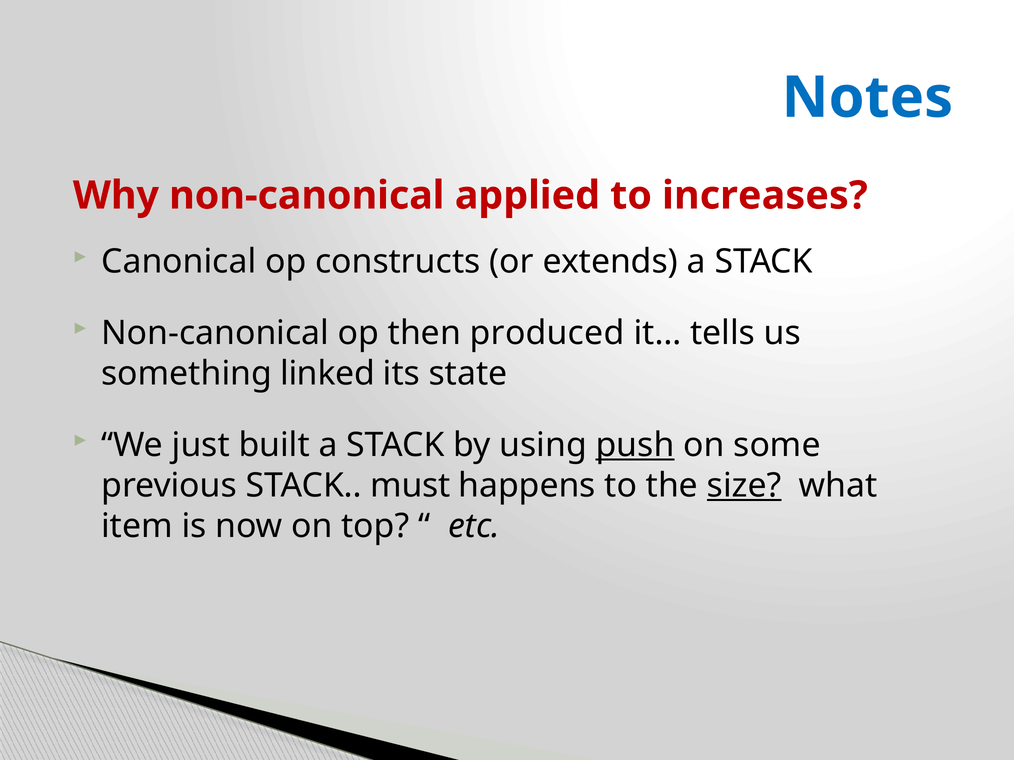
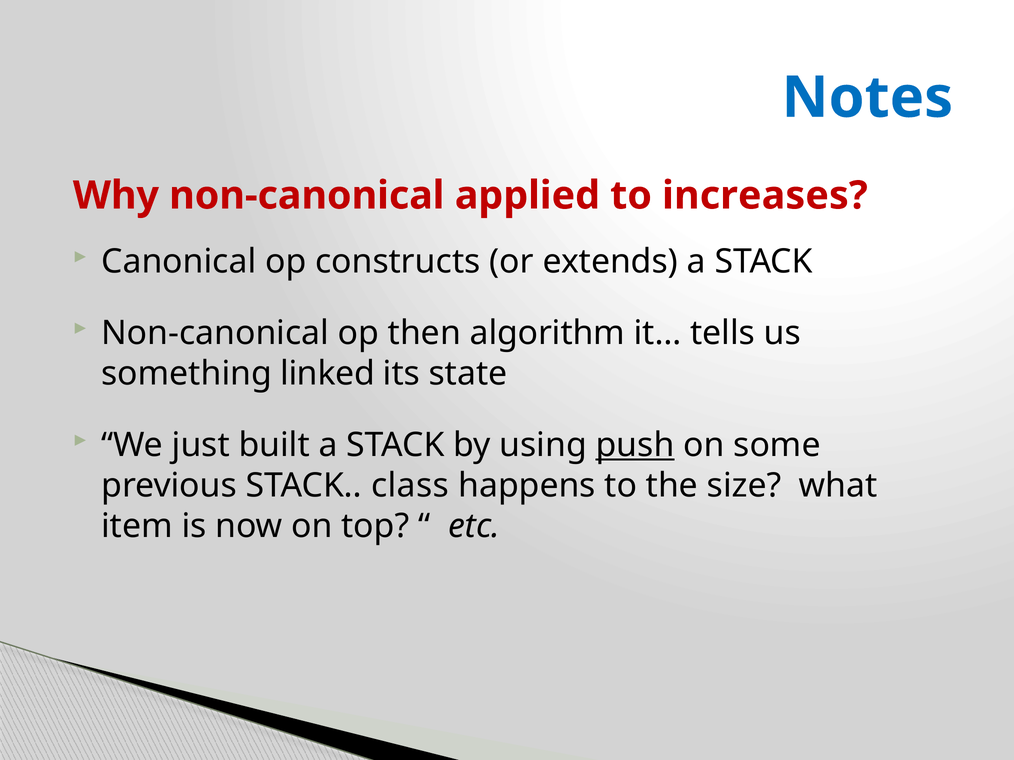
produced: produced -> algorithm (547, 333)
must: must -> class (410, 486)
size underline: present -> none (744, 486)
